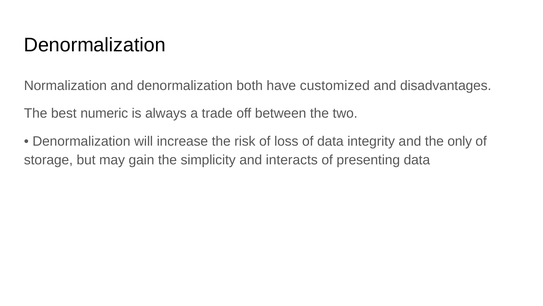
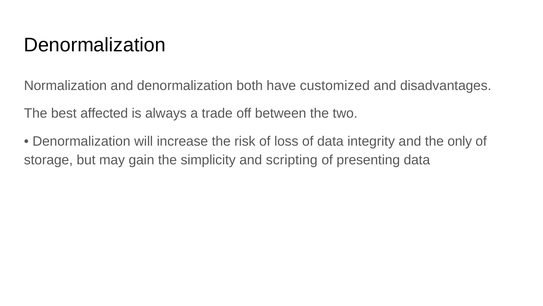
numeric: numeric -> affected (104, 113)
interacts: interacts -> scripting (292, 160)
